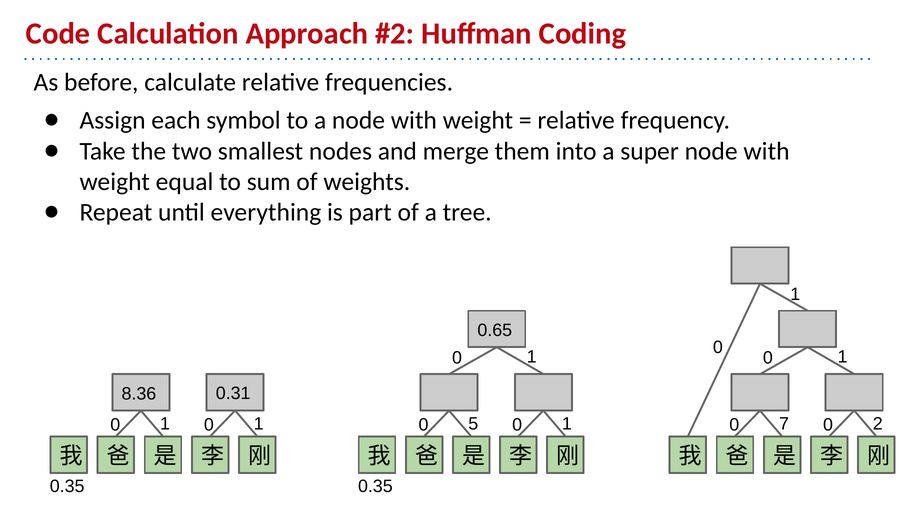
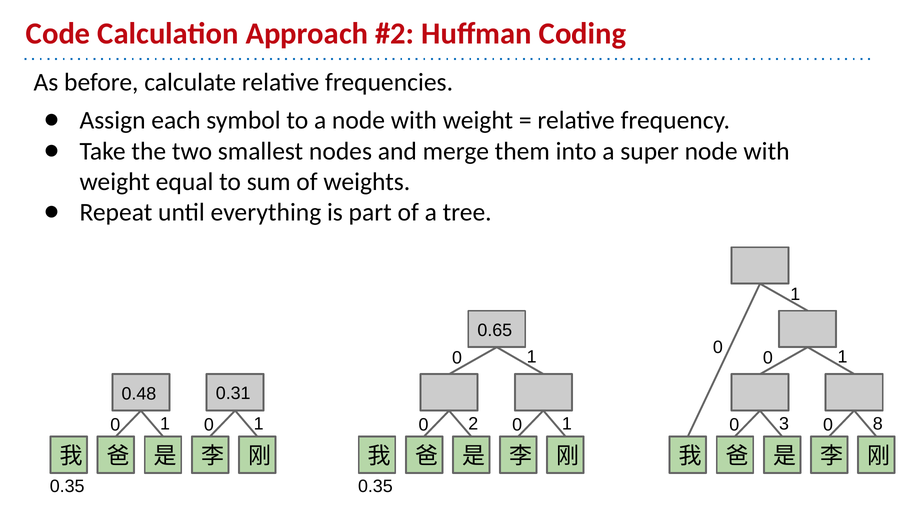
8.36: 8.36 -> 0.48 (139, 394)
5: 5 -> 2 (473, 424)
7: 7 -> 3 (784, 424)
2: 2 -> 8 (878, 424)
